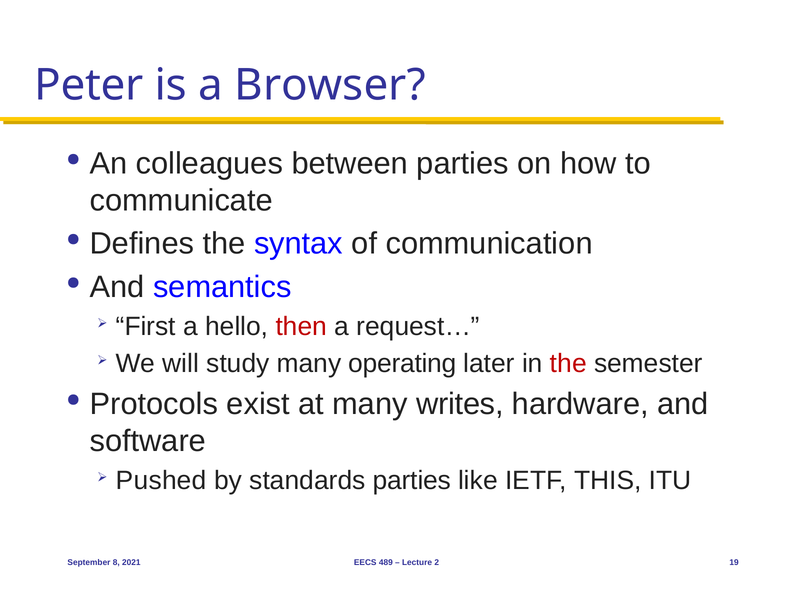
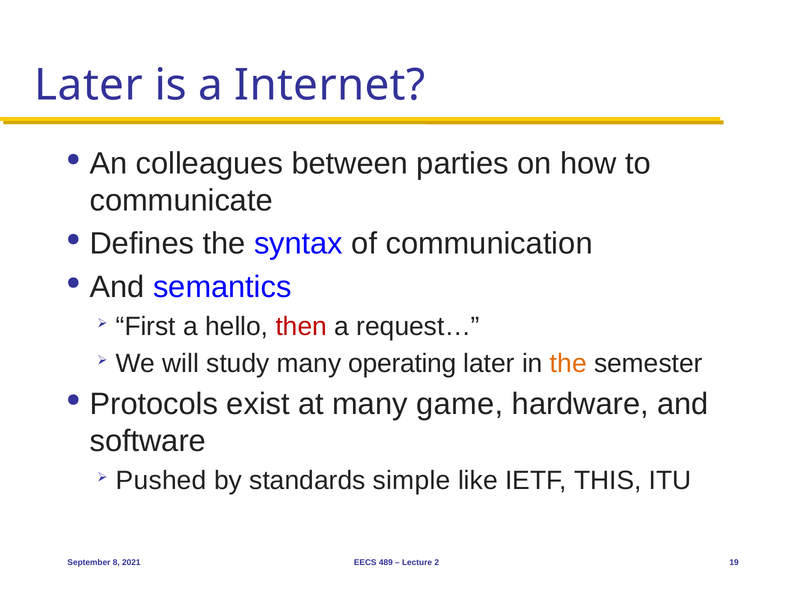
Peter: Peter -> Later (89, 85)
Browser: Browser -> Internet (330, 85)
the colour: red -> orange (568, 363)
writes: writes -> game (460, 404)
standards parties: parties -> simple (412, 480)
